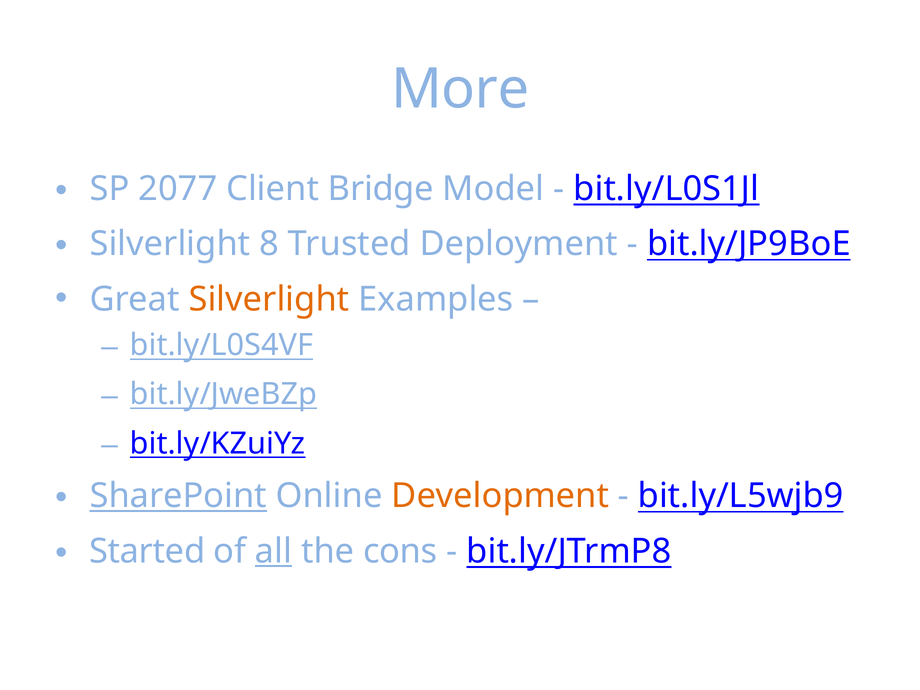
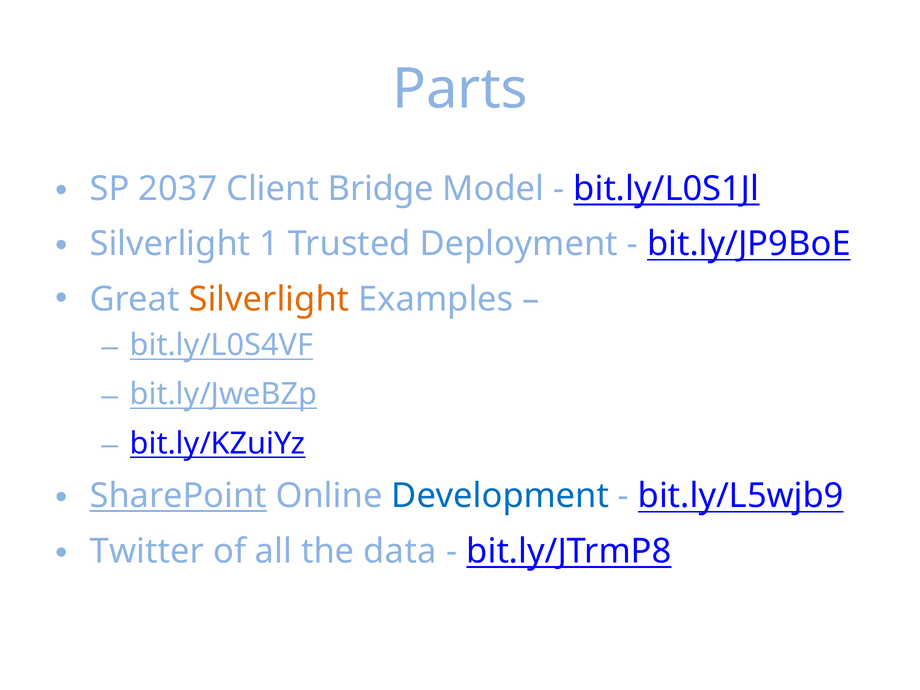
More: More -> Parts (460, 89)
2077: 2077 -> 2037 (178, 189)
8: 8 -> 1 (269, 244)
Development colour: orange -> blue (500, 496)
Started: Started -> Twitter (147, 551)
all underline: present -> none (274, 551)
cons: cons -> data (400, 551)
